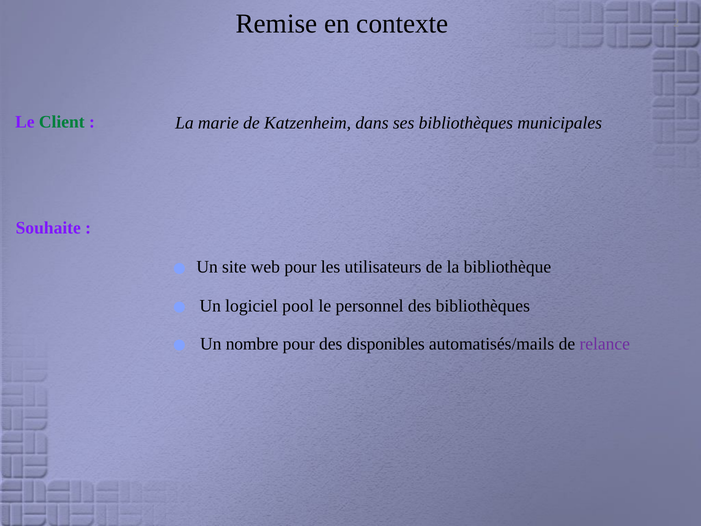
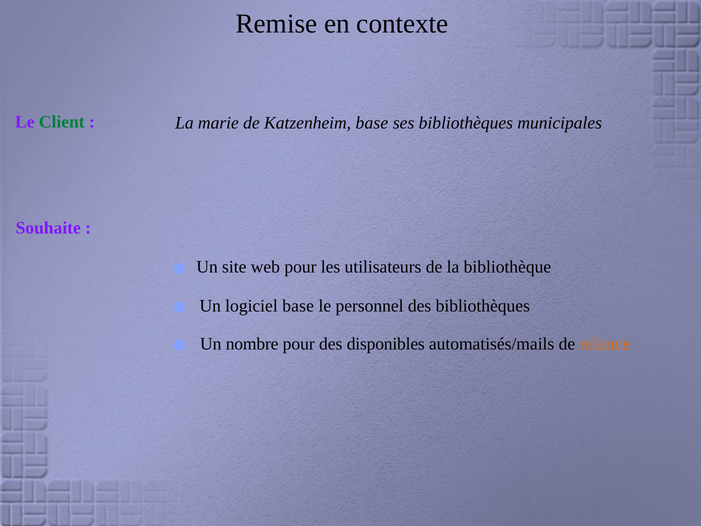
Katzenheim dans: dans -> base (372, 123)
logiciel pool: pool -> base (298, 306)
relance colour: purple -> orange (605, 344)
